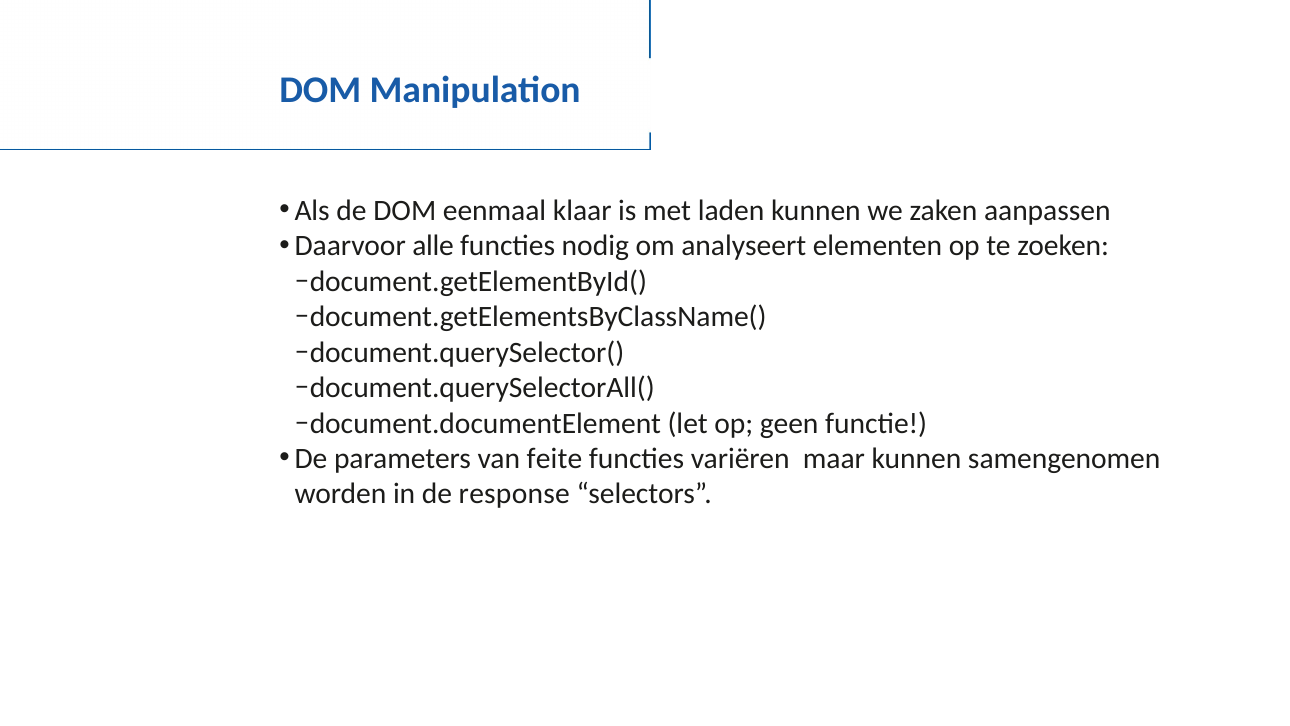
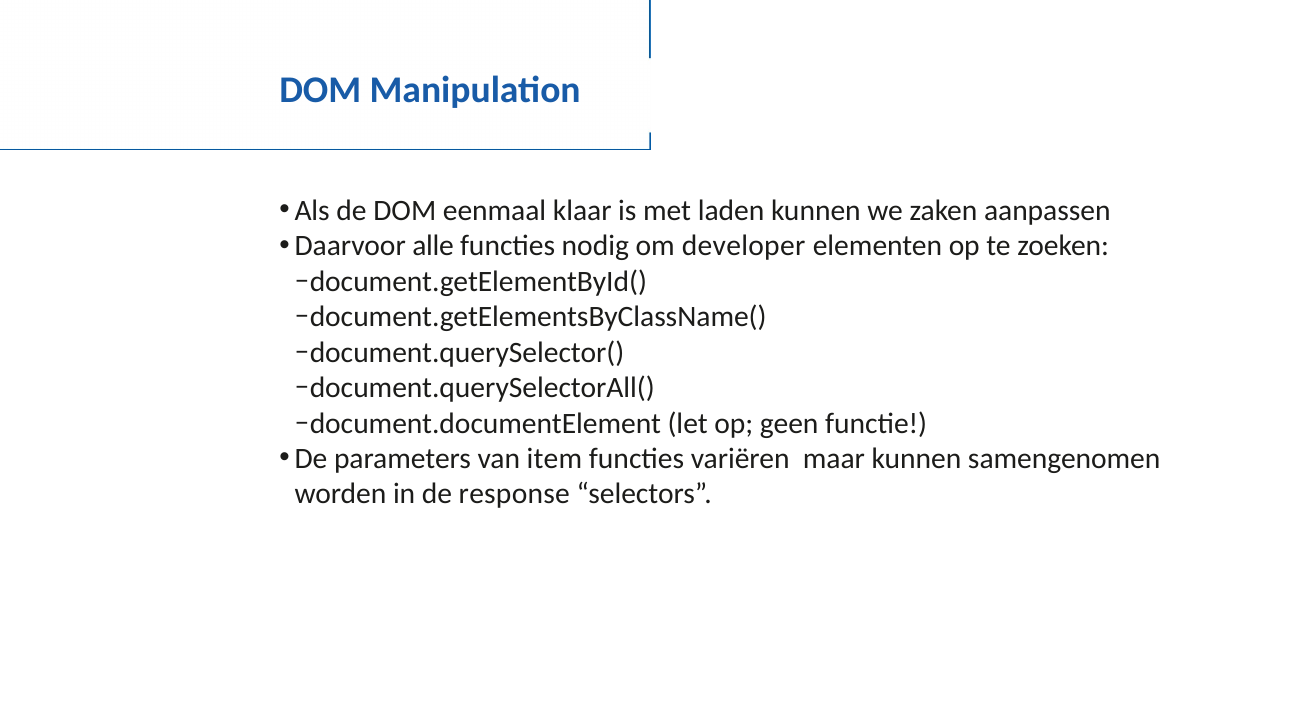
analyseert: analyseert -> developer (744, 246)
feite: feite -> item (554, 458)
